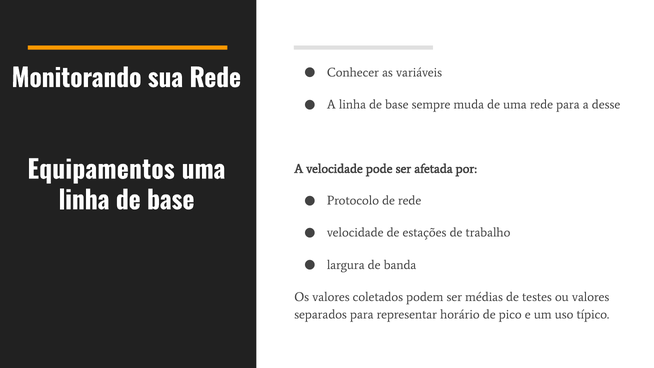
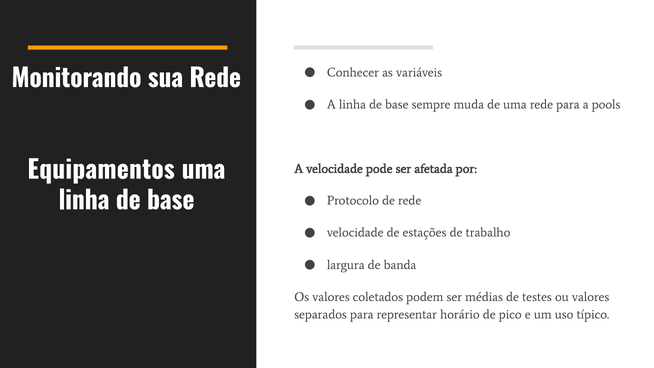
desse: desse -> pools (606, 104)
